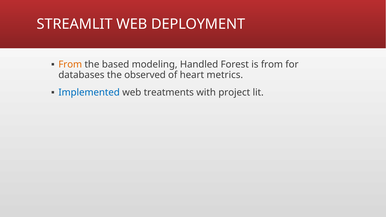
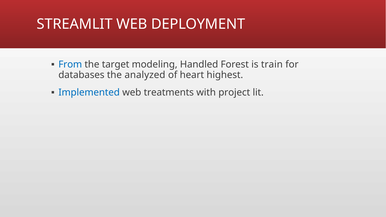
From colour: orange -> blue (70, 65)
based: based -> target (116, 65)
is from: from -> train (272, 65)
observed: observed -> analyzed (145, 75)
metrics: metrics -> highest (225, 75)
